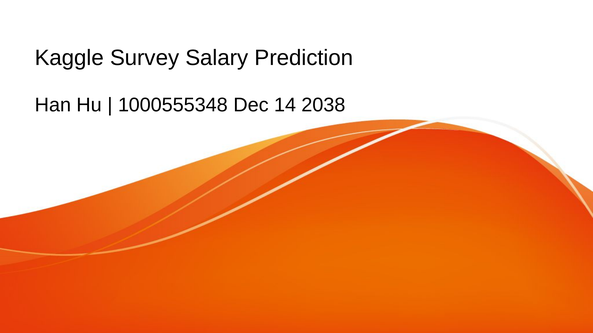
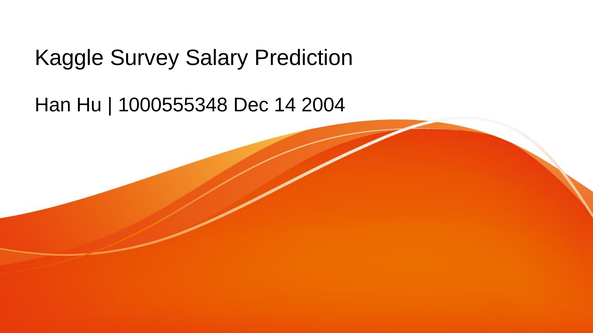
2038: 2038 -> 2004 (324, 105)
